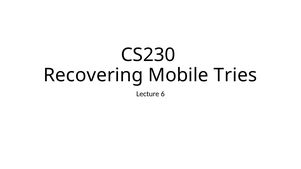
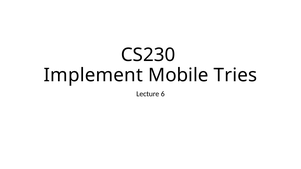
Recovering: Recovering -> Implement (93, 75)
